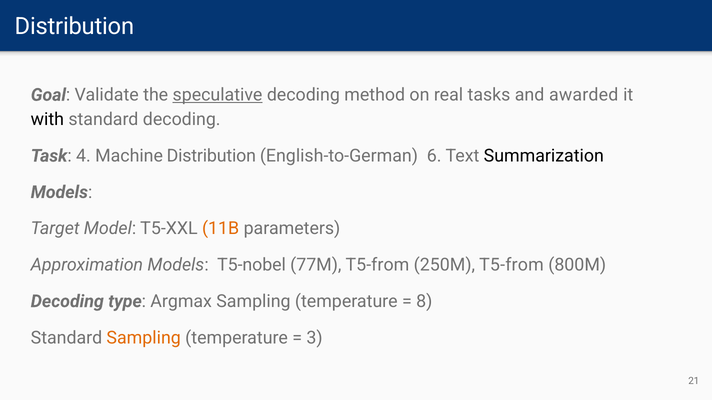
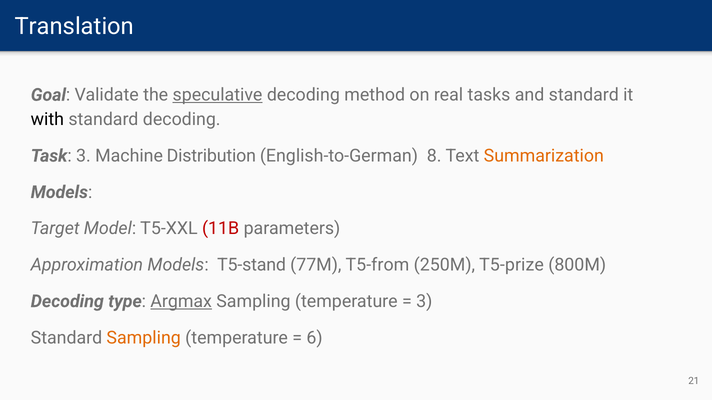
Distribution: Distribution -> Translation (74, 26)
and awarded: awarded -> standard (584, 95)
Task 4: 4 -> 3 (83, 156)
6: 6 -> 8 (434, 156)
Summarization colour: black -> orange (544, 156)
11B colour: orange -> red (221, 229)
T5-nobel: T5-nobel -> T5-stand (252, 265)
250M T5-from: T5-from -> T5-prize (512, 265)
Argmax underline: none -> present (181, 302)
8: 8 -> 3 (424, 302)
3: 3 -> 6 (314, 338)
